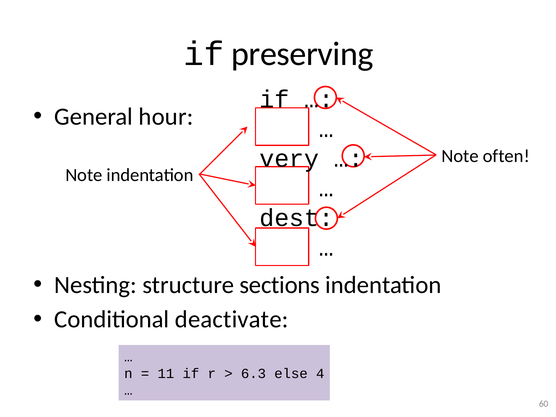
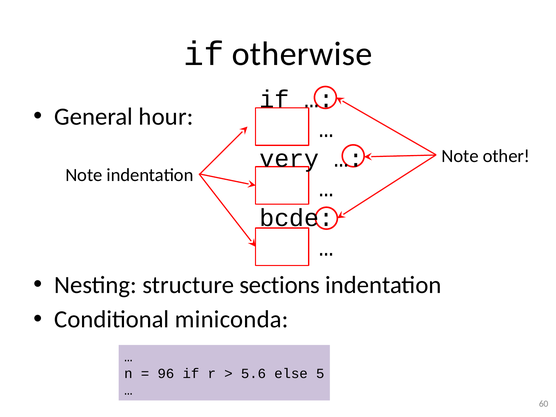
preserving: preserving -> otherwise (302, 54)
often: often -> other (506, 156)
dest: dest -> bcde (297, 218)
deactivate: deactivate -> miniconda (232, 319)
11: 11 -> 96 (166, 374)
6.3: 6.3 -> 5.6 (253, 374)
4: 4 -> 5 (320, 374)
